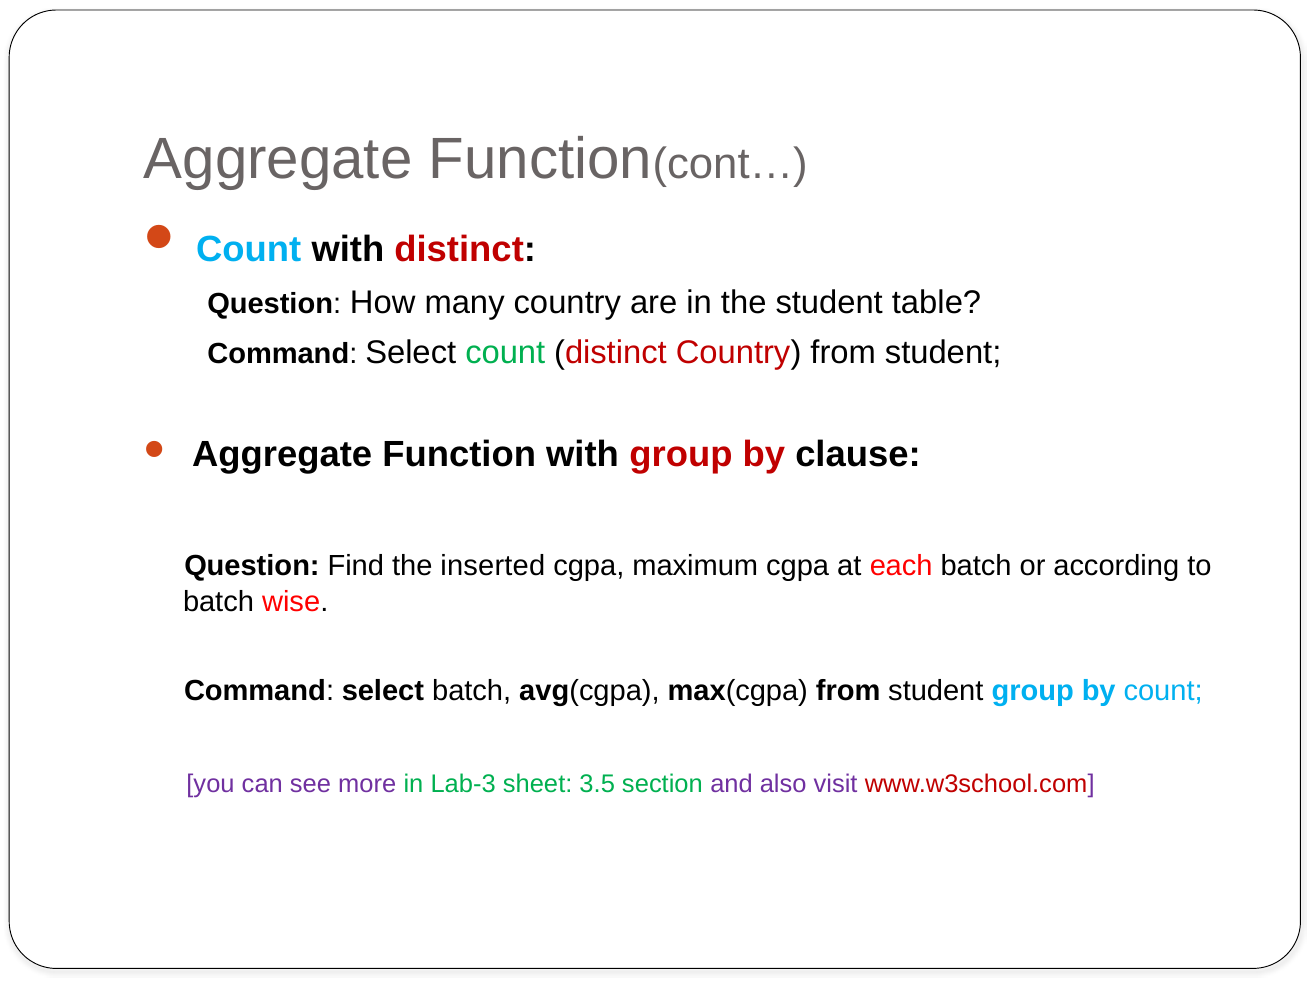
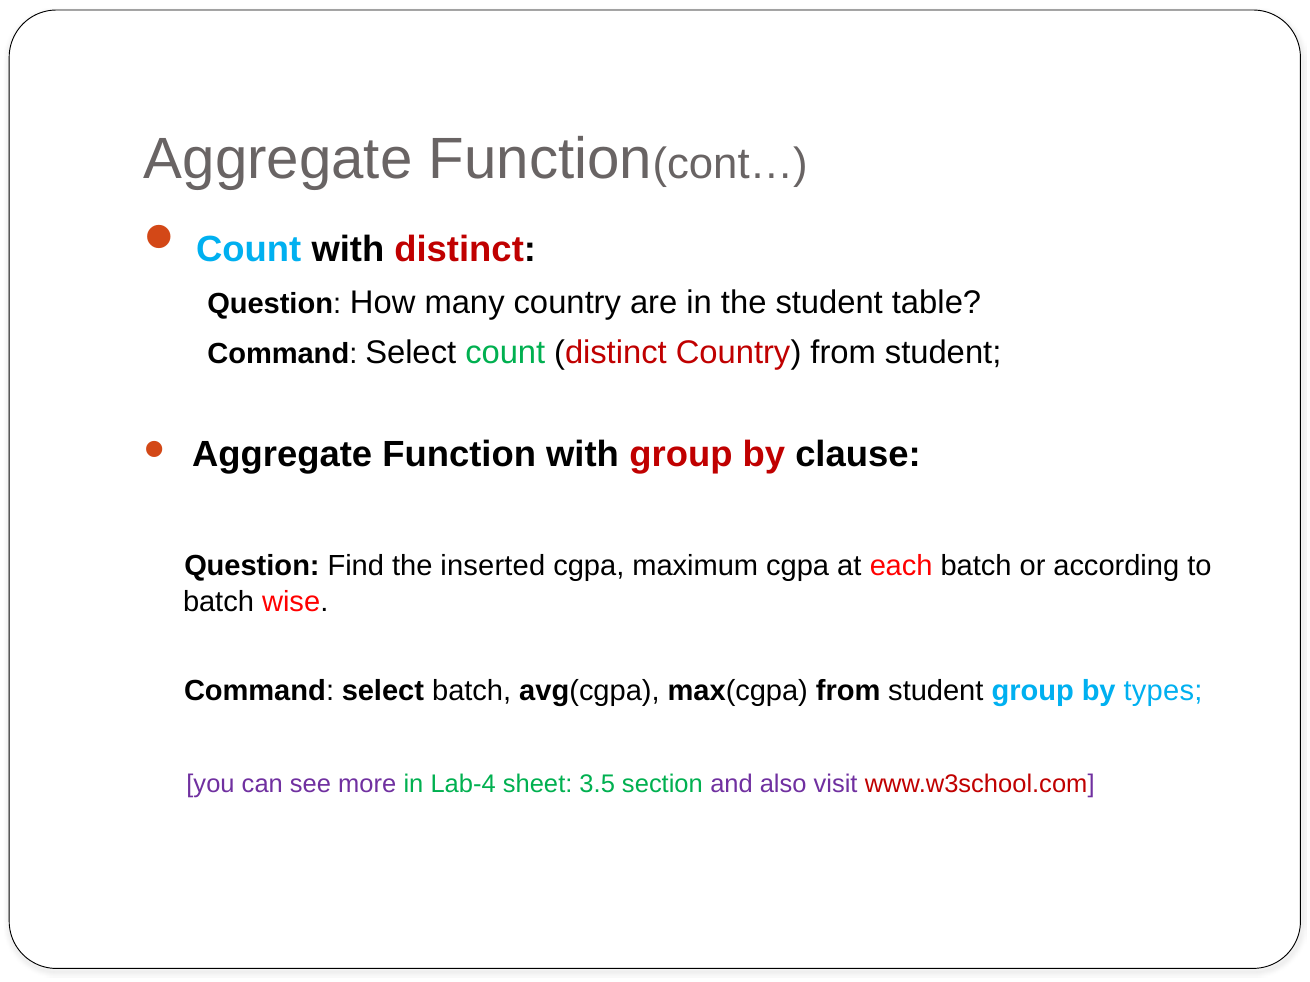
by count: count -> types (1163, 692)
Lab-3: Lab-3 -> Lab-4 (463, 785)
